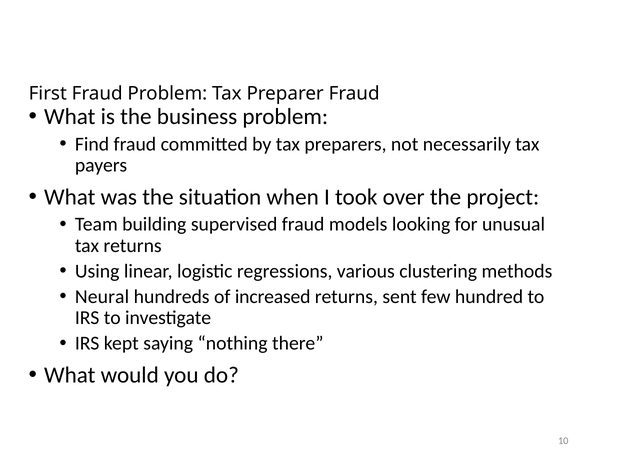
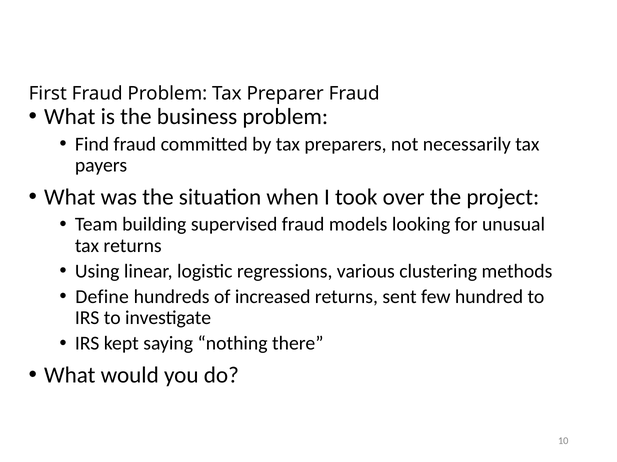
Neural: Neural -> Define (102, 297)
